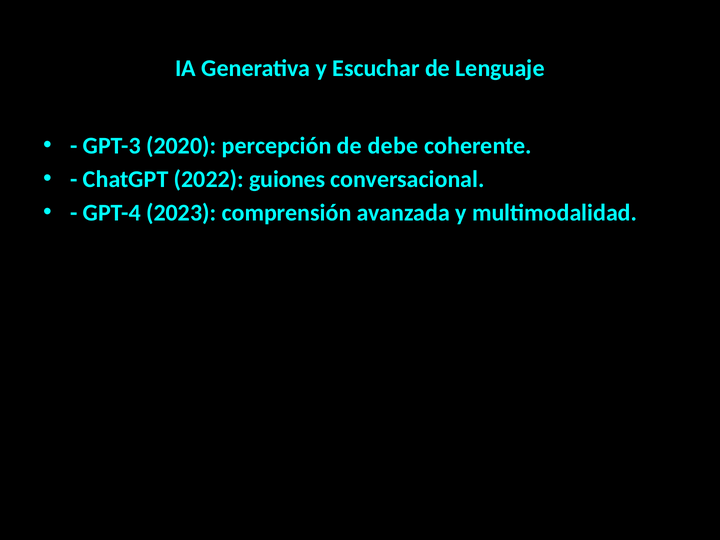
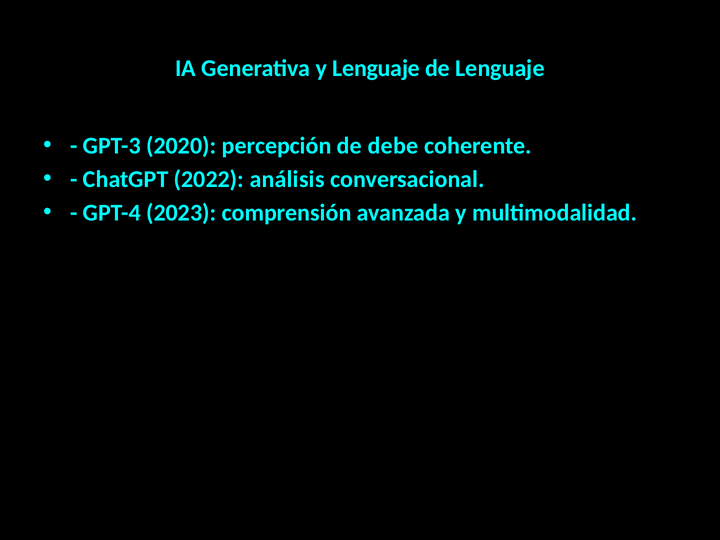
y Escuchar: Escuchar -> Lenguaje (376, 68)
guiones: guiones -> análisis (287, 179)
